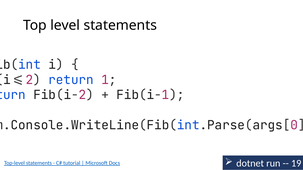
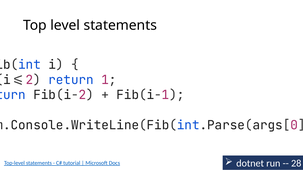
19: 19 -> 28 (296, 164)
